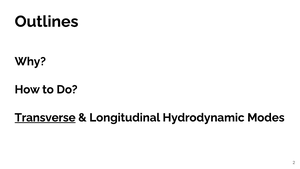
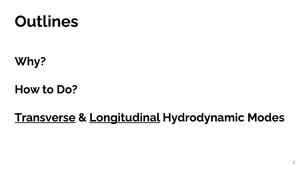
Longitudinal underline: none -> present (125, 117)
